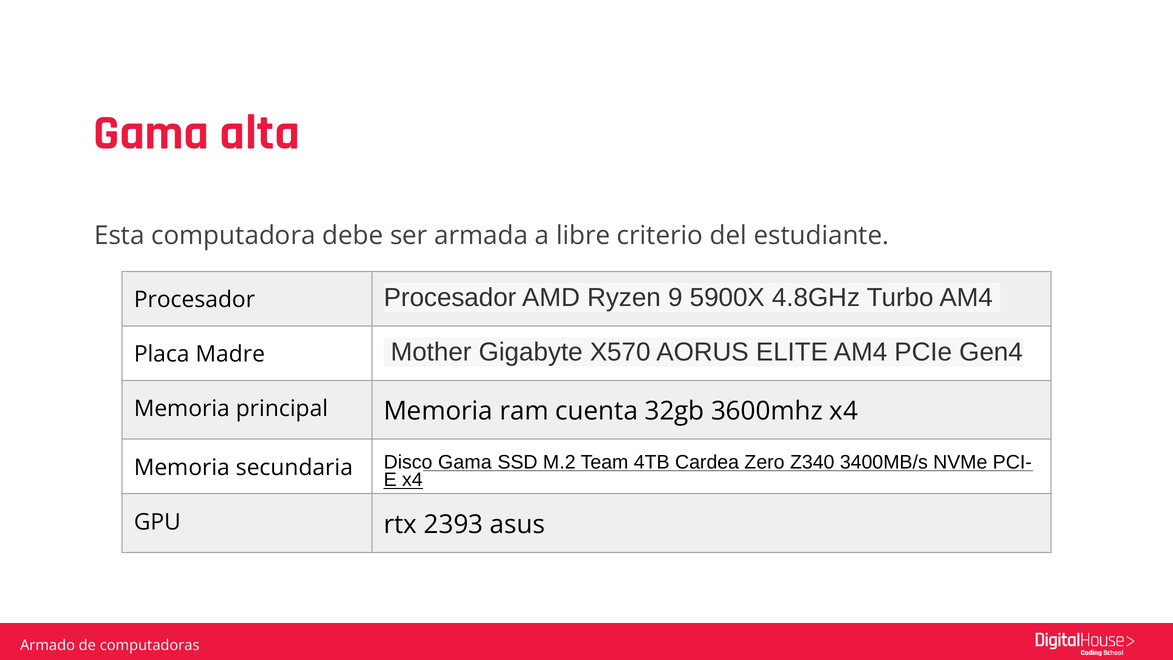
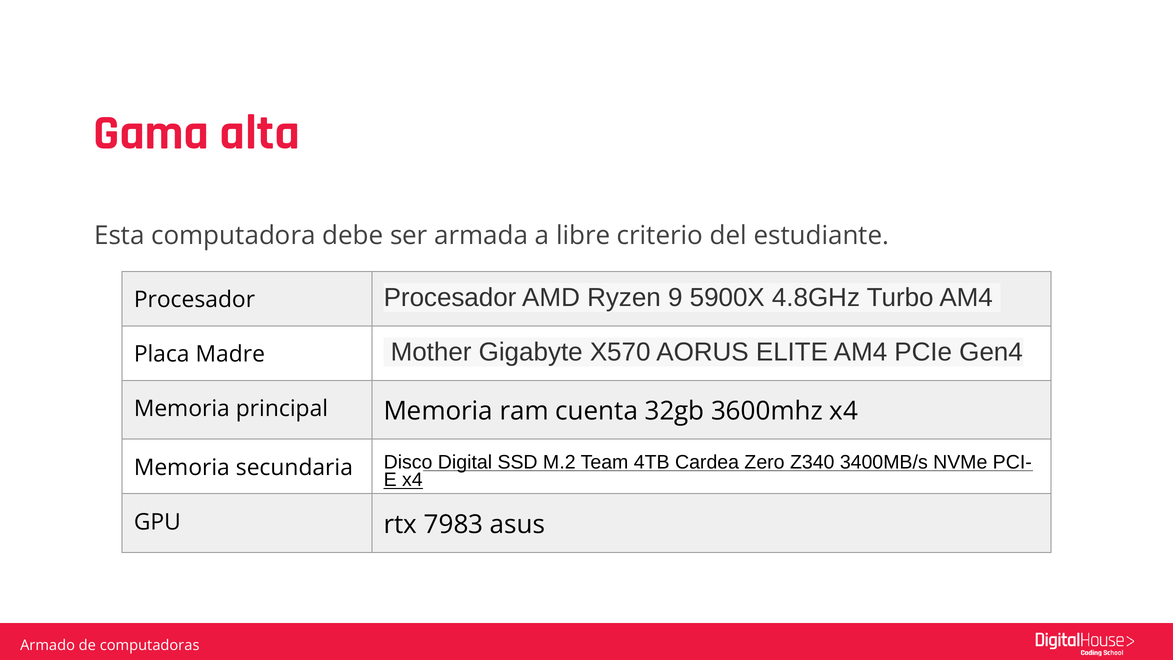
Gama: Gama -> Digital (465, 462)
2393: 2393 -> 7983 (454, 524)
